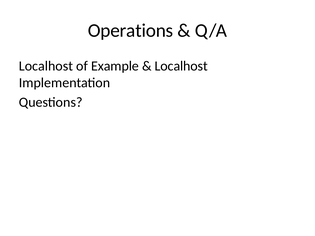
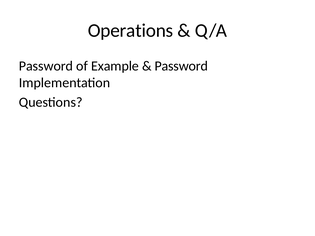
Localhost: Localhost -> Password (46, 66)
Localhost: Localhost -> Password (181, 66)
